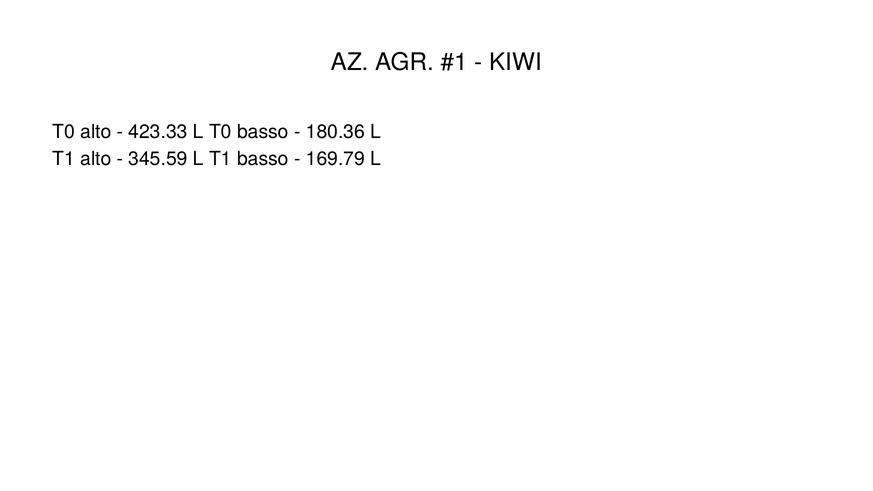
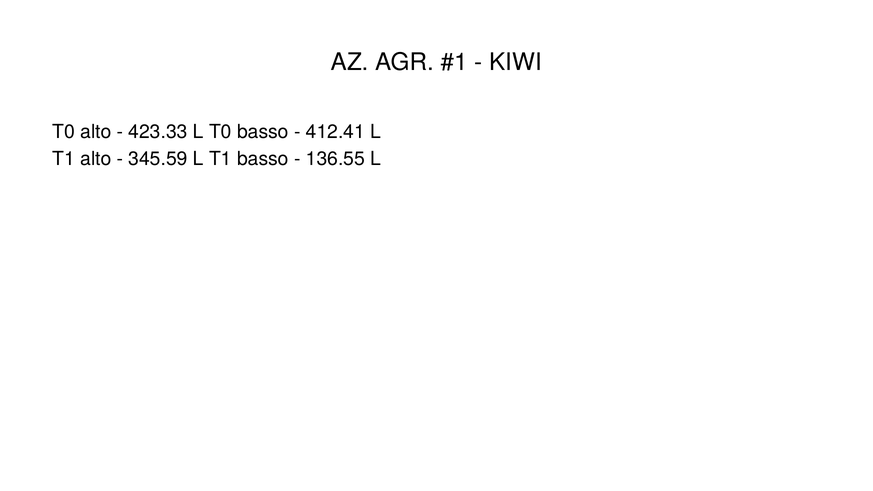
180.36: 180.36 -> 412.41 (335, 132)
169.79: 169.79 -> 136.55 (335, 159)
